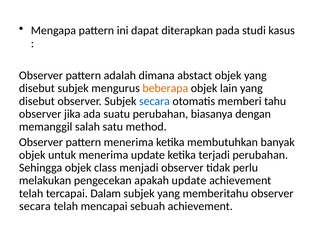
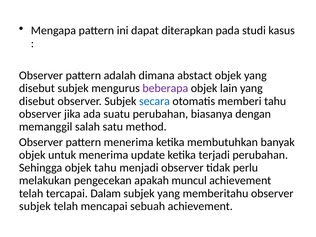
beberapa colour: orange -> purple (165, 88)
objek class: class -> tahu (105, 168)
apakah update: update -> muncul (189, 181)
secara: secara -> subjek (35, 206)
